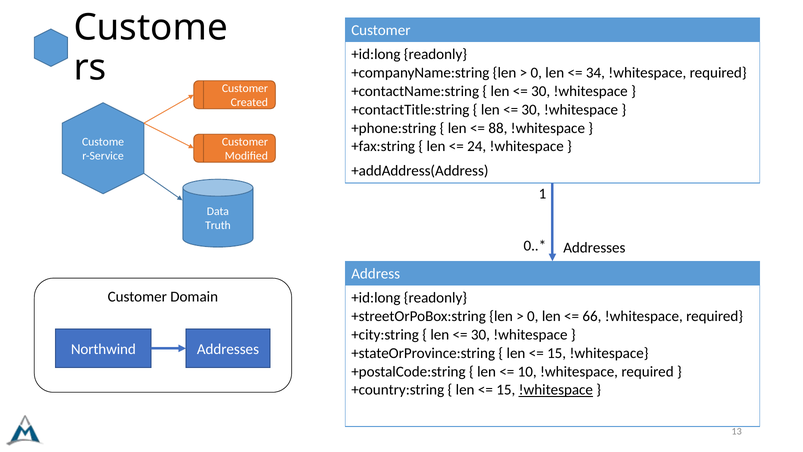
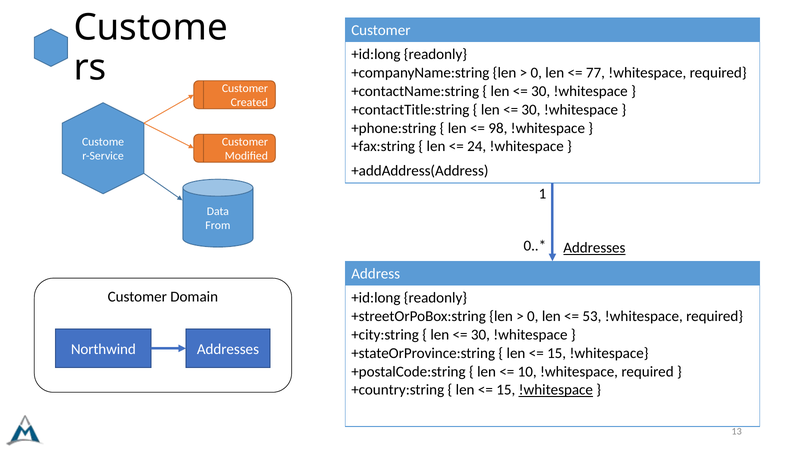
34: 34 -> 77 (595, 73)
88: 88 -> 98 (498, 128)
Truth: Truth -> From (218, 225)
Addresses underline: none -> present (594, 248)
66: 66 -> 53 (592, 316)
